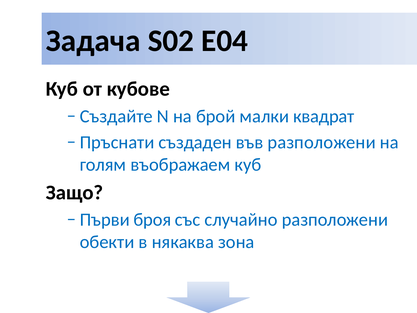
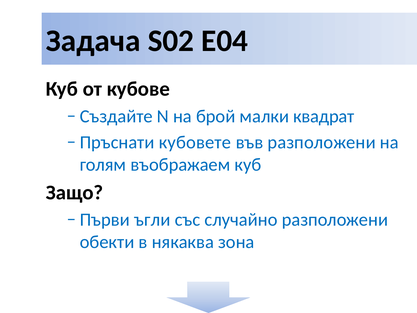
създаден: създаден -> кубовете (195, 142)
броя: броя -> ъгли (152, 220)
